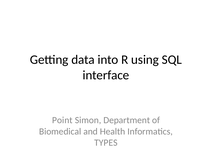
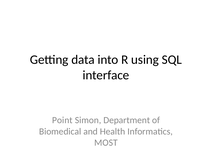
TYPES: TYPES -> MOST (106, 143)
